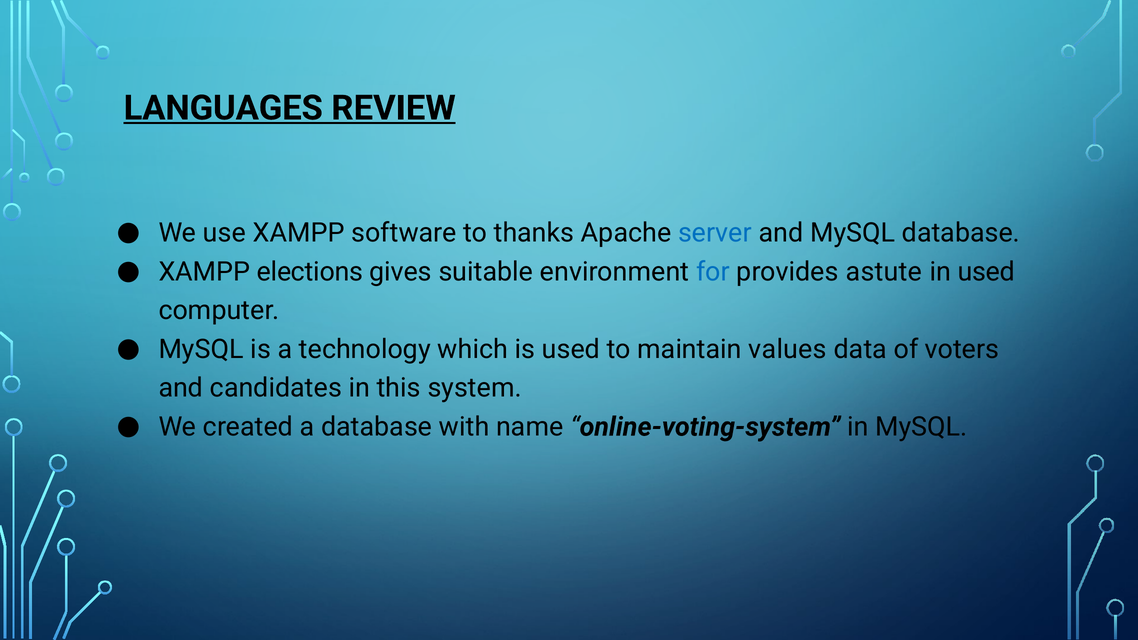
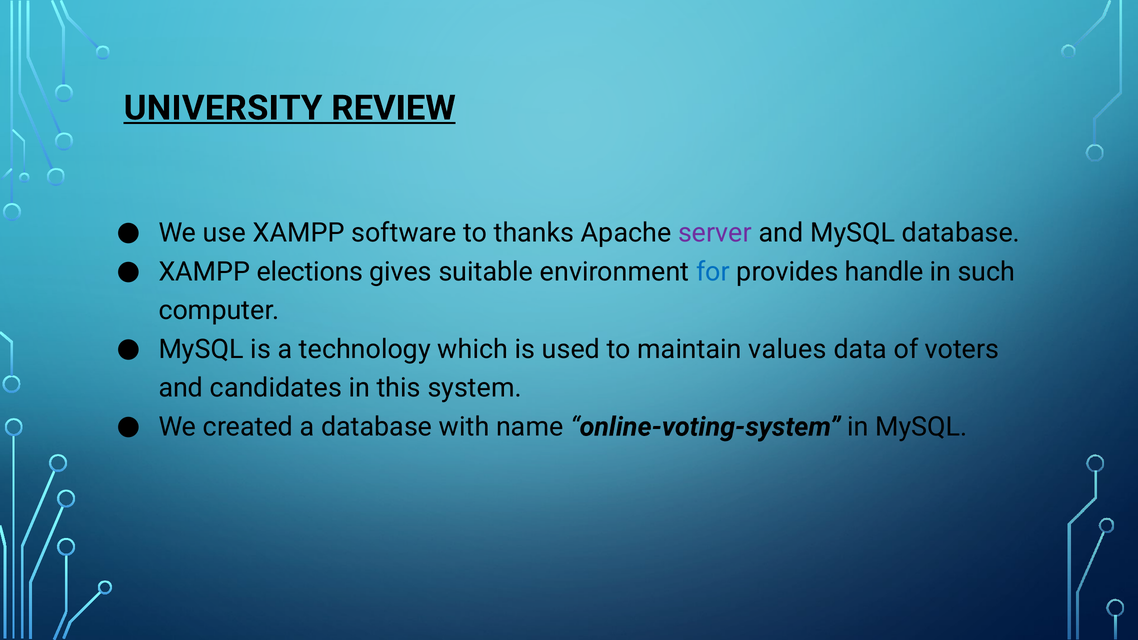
LANGUAGES: LANGUAGES -> UNIVERSITY (223, 108)
server colour: blue -> purple (715, 233)
astute: astute -> handle (884, 272)
in used: used -> such (986, 272)
